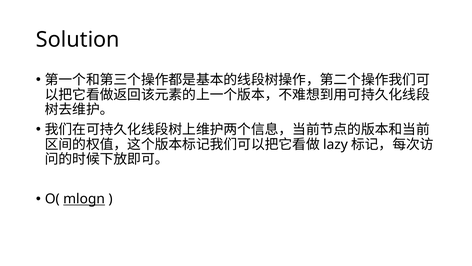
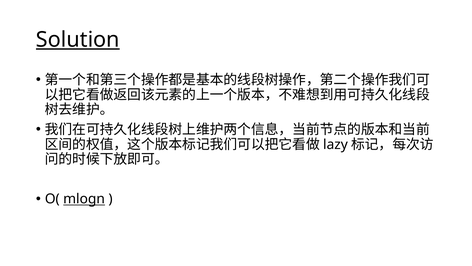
Solution underline: none -> present (78, 40)
